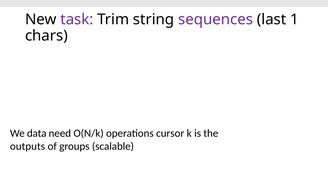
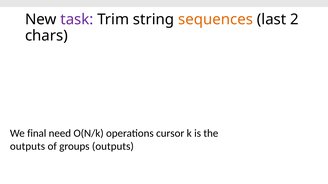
sequences colour: purple -> orange (216, 19)
1: 1 -> 2 (295, 19)
data: data -> final (37, 134)
groups scalable: scalable -> outputs (113, 147)
